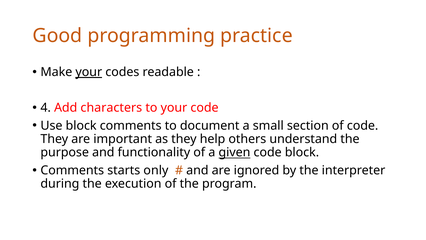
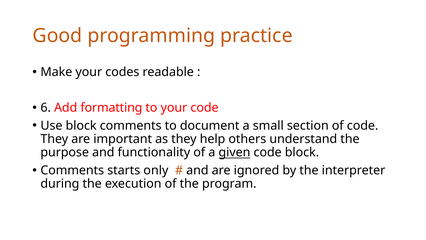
your underline: present -> none (89, 72)
4: 4 -> 6 (46, 108)
characters: characters -> formatting (111, 108)
